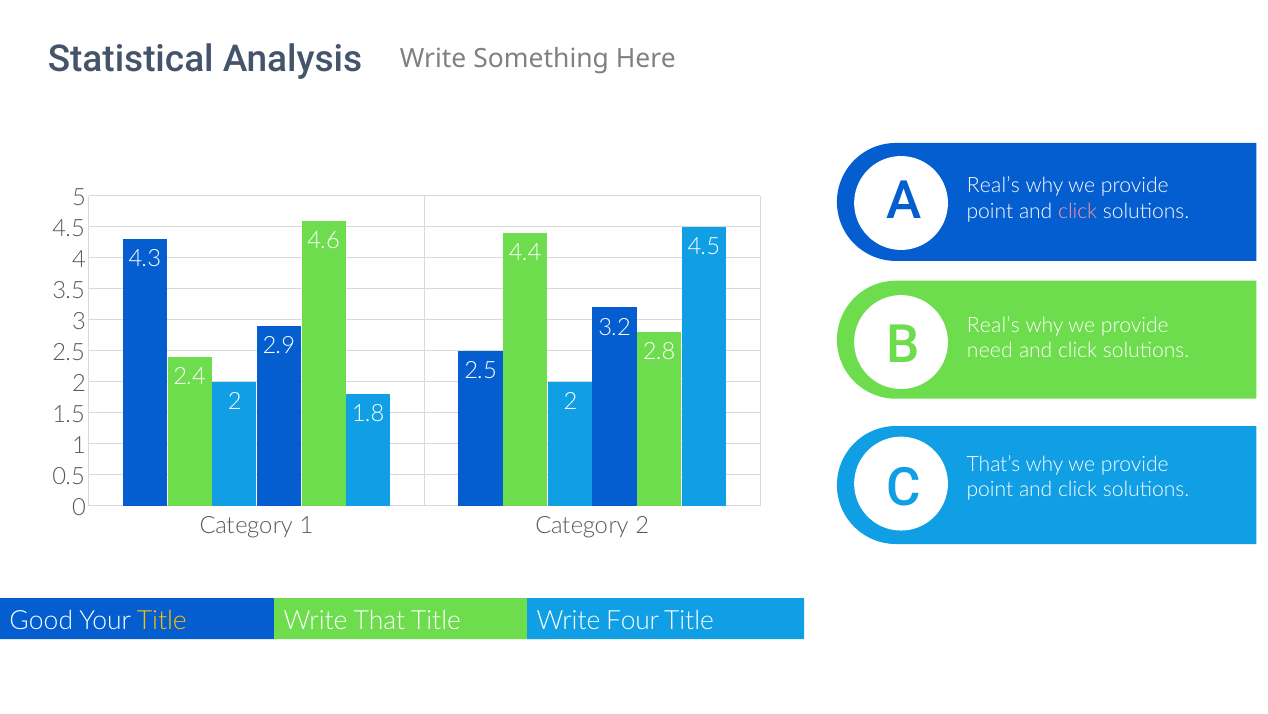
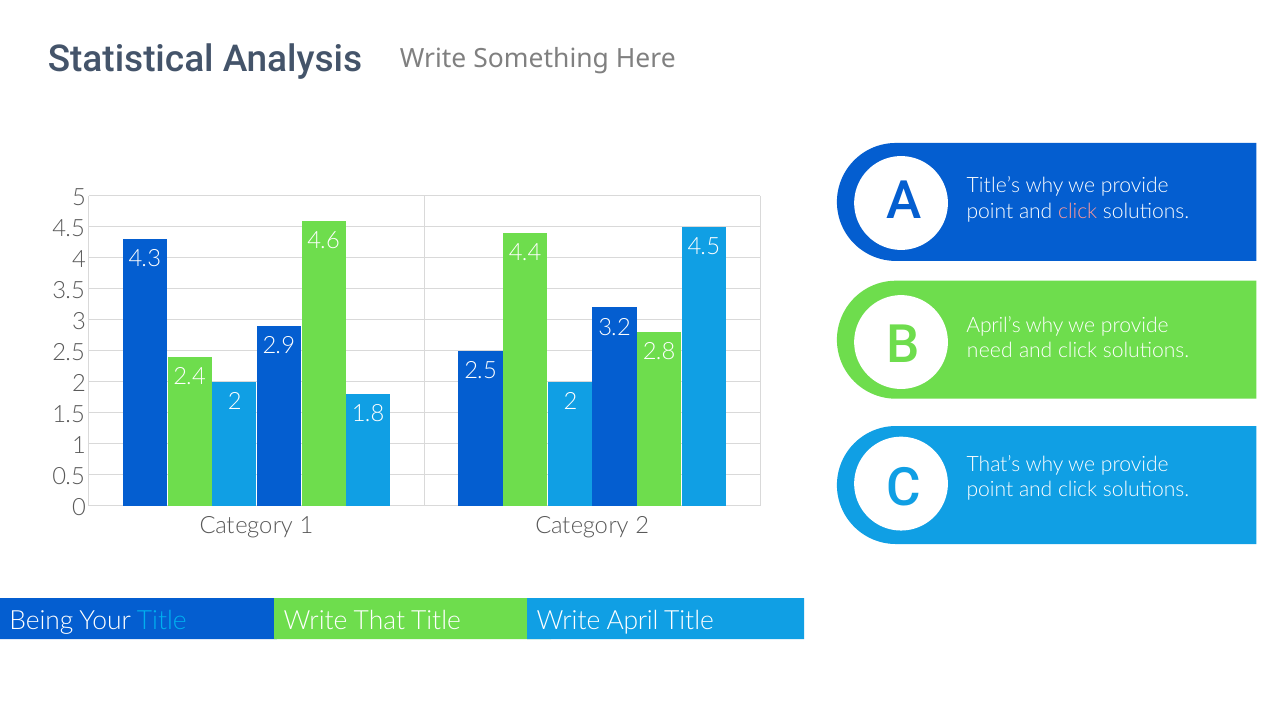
A Real’s: Real’s -> Title’s (993, 186)
B Real’s: Real’s -> April’s (994, 325)
Good: Good -> Being (41, 620)
Title colour: yellow -> light blue (162, 620)
Four: Four -> April (632, 620)
